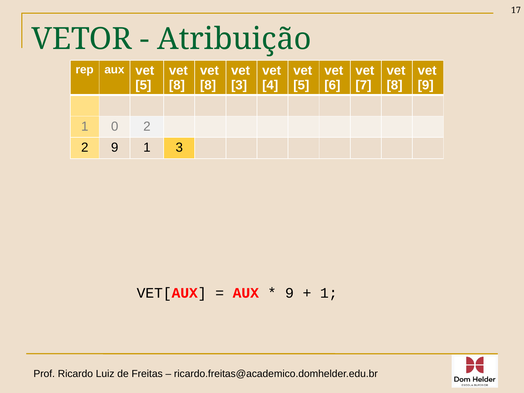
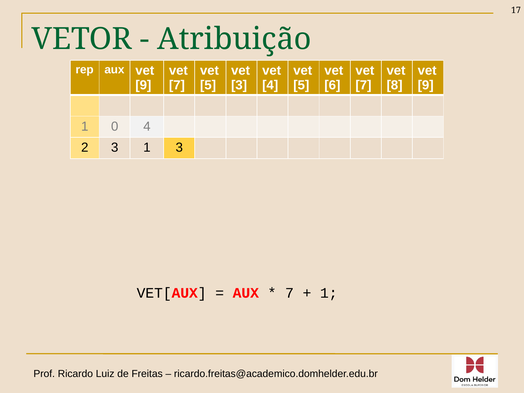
5: 5 -> 9 (143, 85)
8: 8 -> 7 (177, 85)
8: 8 -> 5 (208, 85)
0 2: 2 -> 4 (147, 126)
2 9: 9 -> 3 (115, 148)
9: 9 -> 7 (289, 293)
